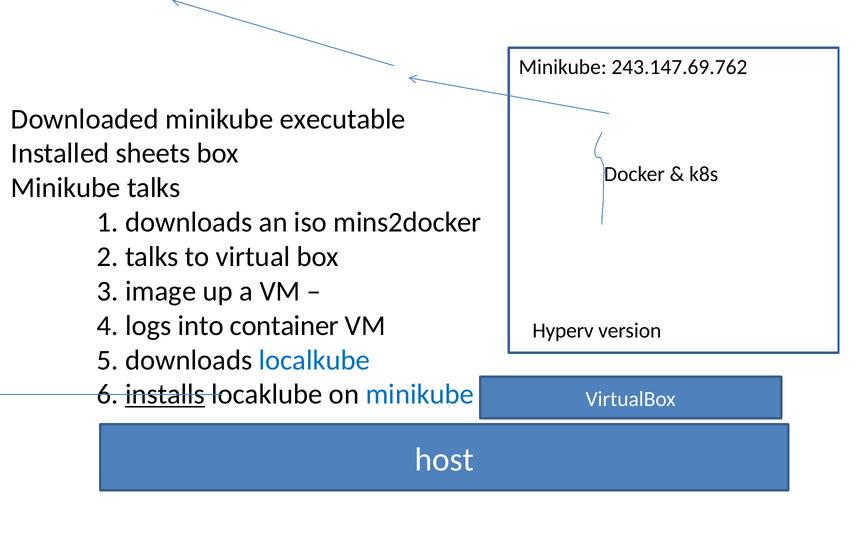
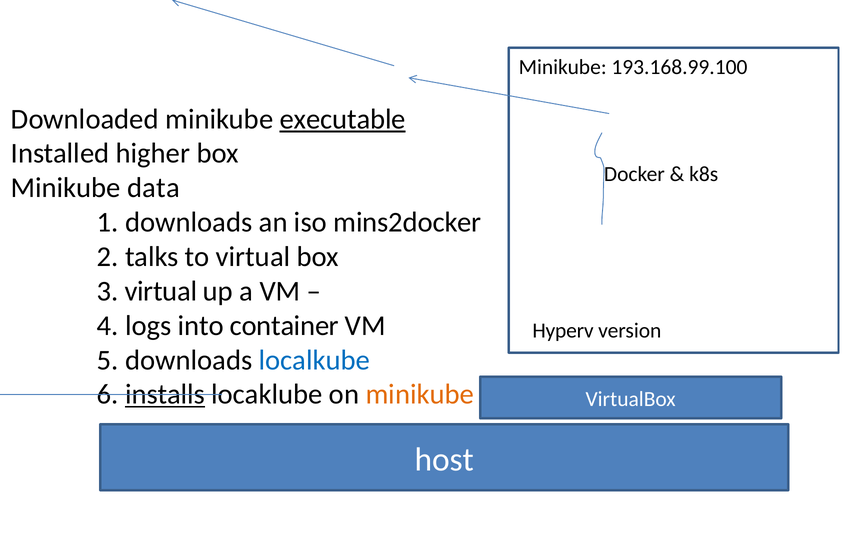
243.147.69.762: 243.147.69.762 -> 193.168.99.100 (679, 67)
executable underline: none -> present (343, 119)
sheets: sheets -> higher (153, 153)
Minikube talks: talks -> data (154, 188)
3 image: image -> virtual (161, 291)
minikube colour: blue -> orange (420, 394)
